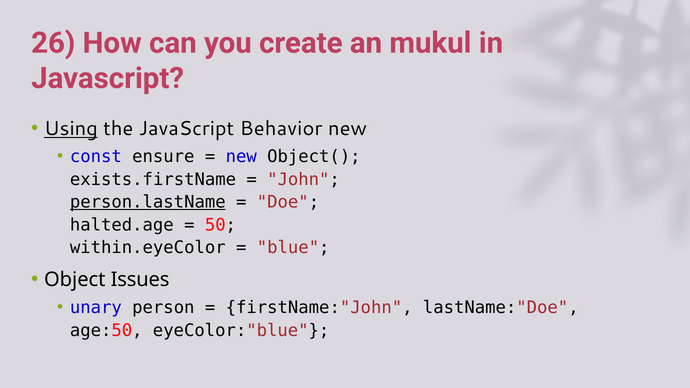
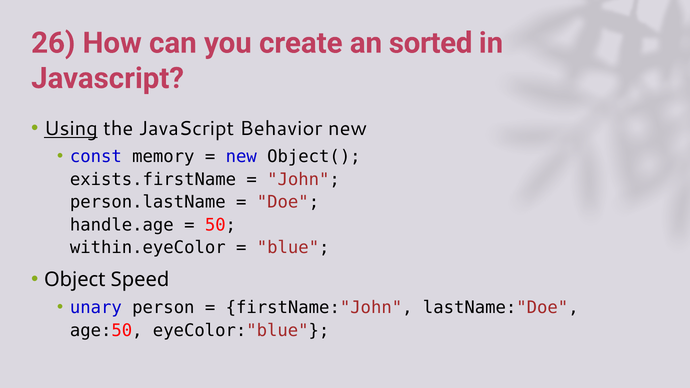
mukul: mukul -> sorted (431, 43)
ensure: ensure -> memory (163, 157)
person.lastName underline: present -> none (148, 202)
halted.age: halted.age -> handle.age (122, 225)
Issues: Issues -> Speed (140, 280)
